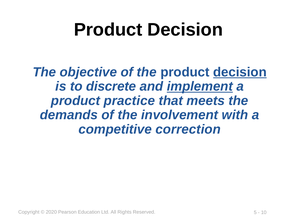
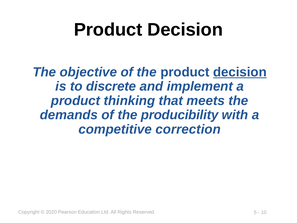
implement underline: present -> none (200, 86)
practice: practice -> thinking (129, 101)
involvement: involvement -> producibility (180, 115)
